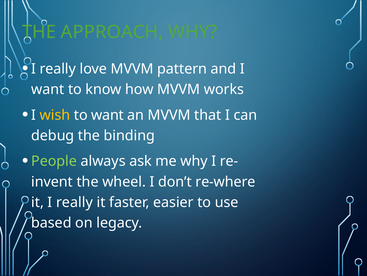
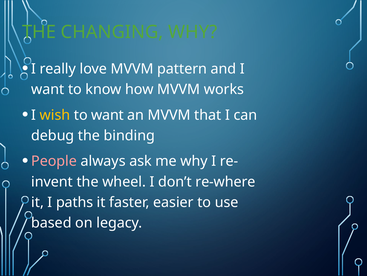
APPROACH: APPROACH -> CHANGING (112, 32)
People colour: light green -> pink (54, 161)
it I really: really -> paths (75, 202)
